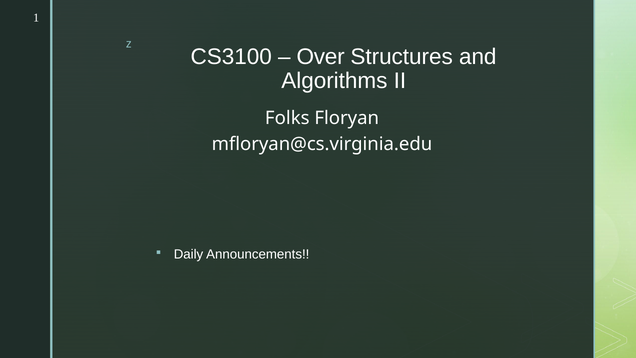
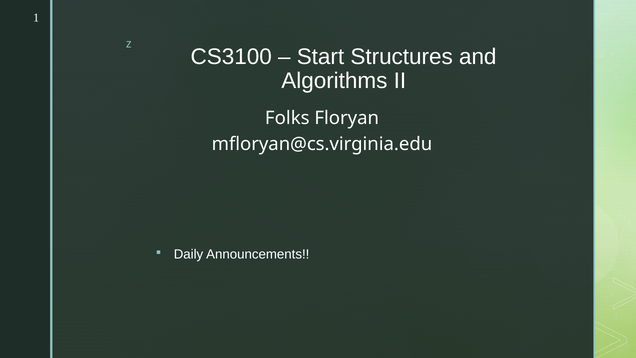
Over: Over -> Start (320, 57)
